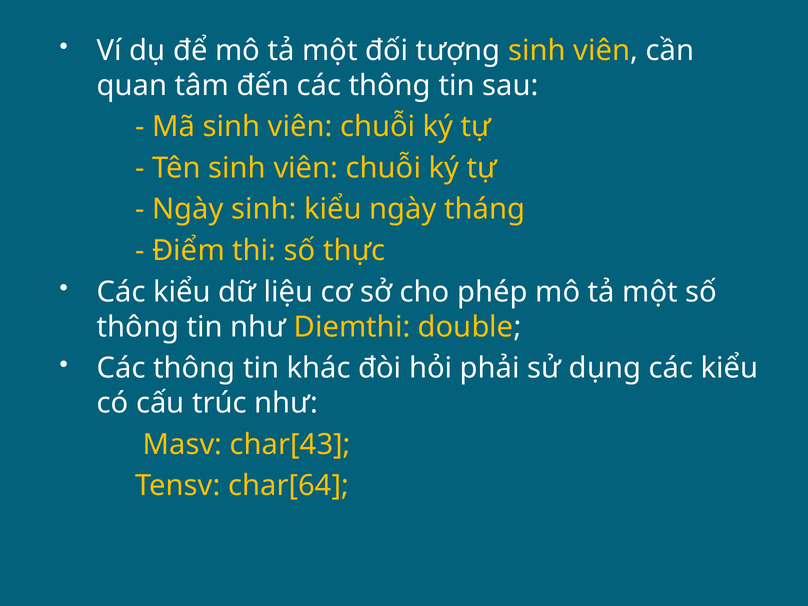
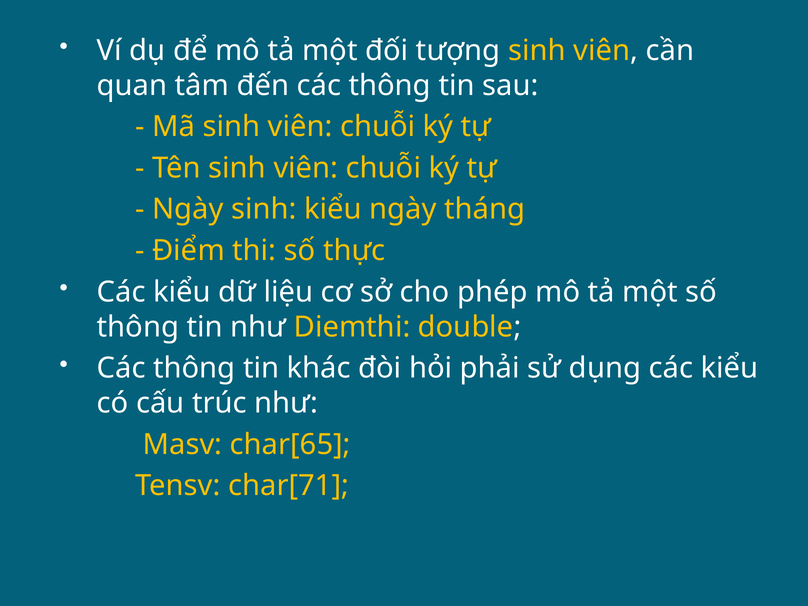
char[43: char[43 -> char[65 (290, 444)
char[64: char[64 -> char[71 (289, 486)
